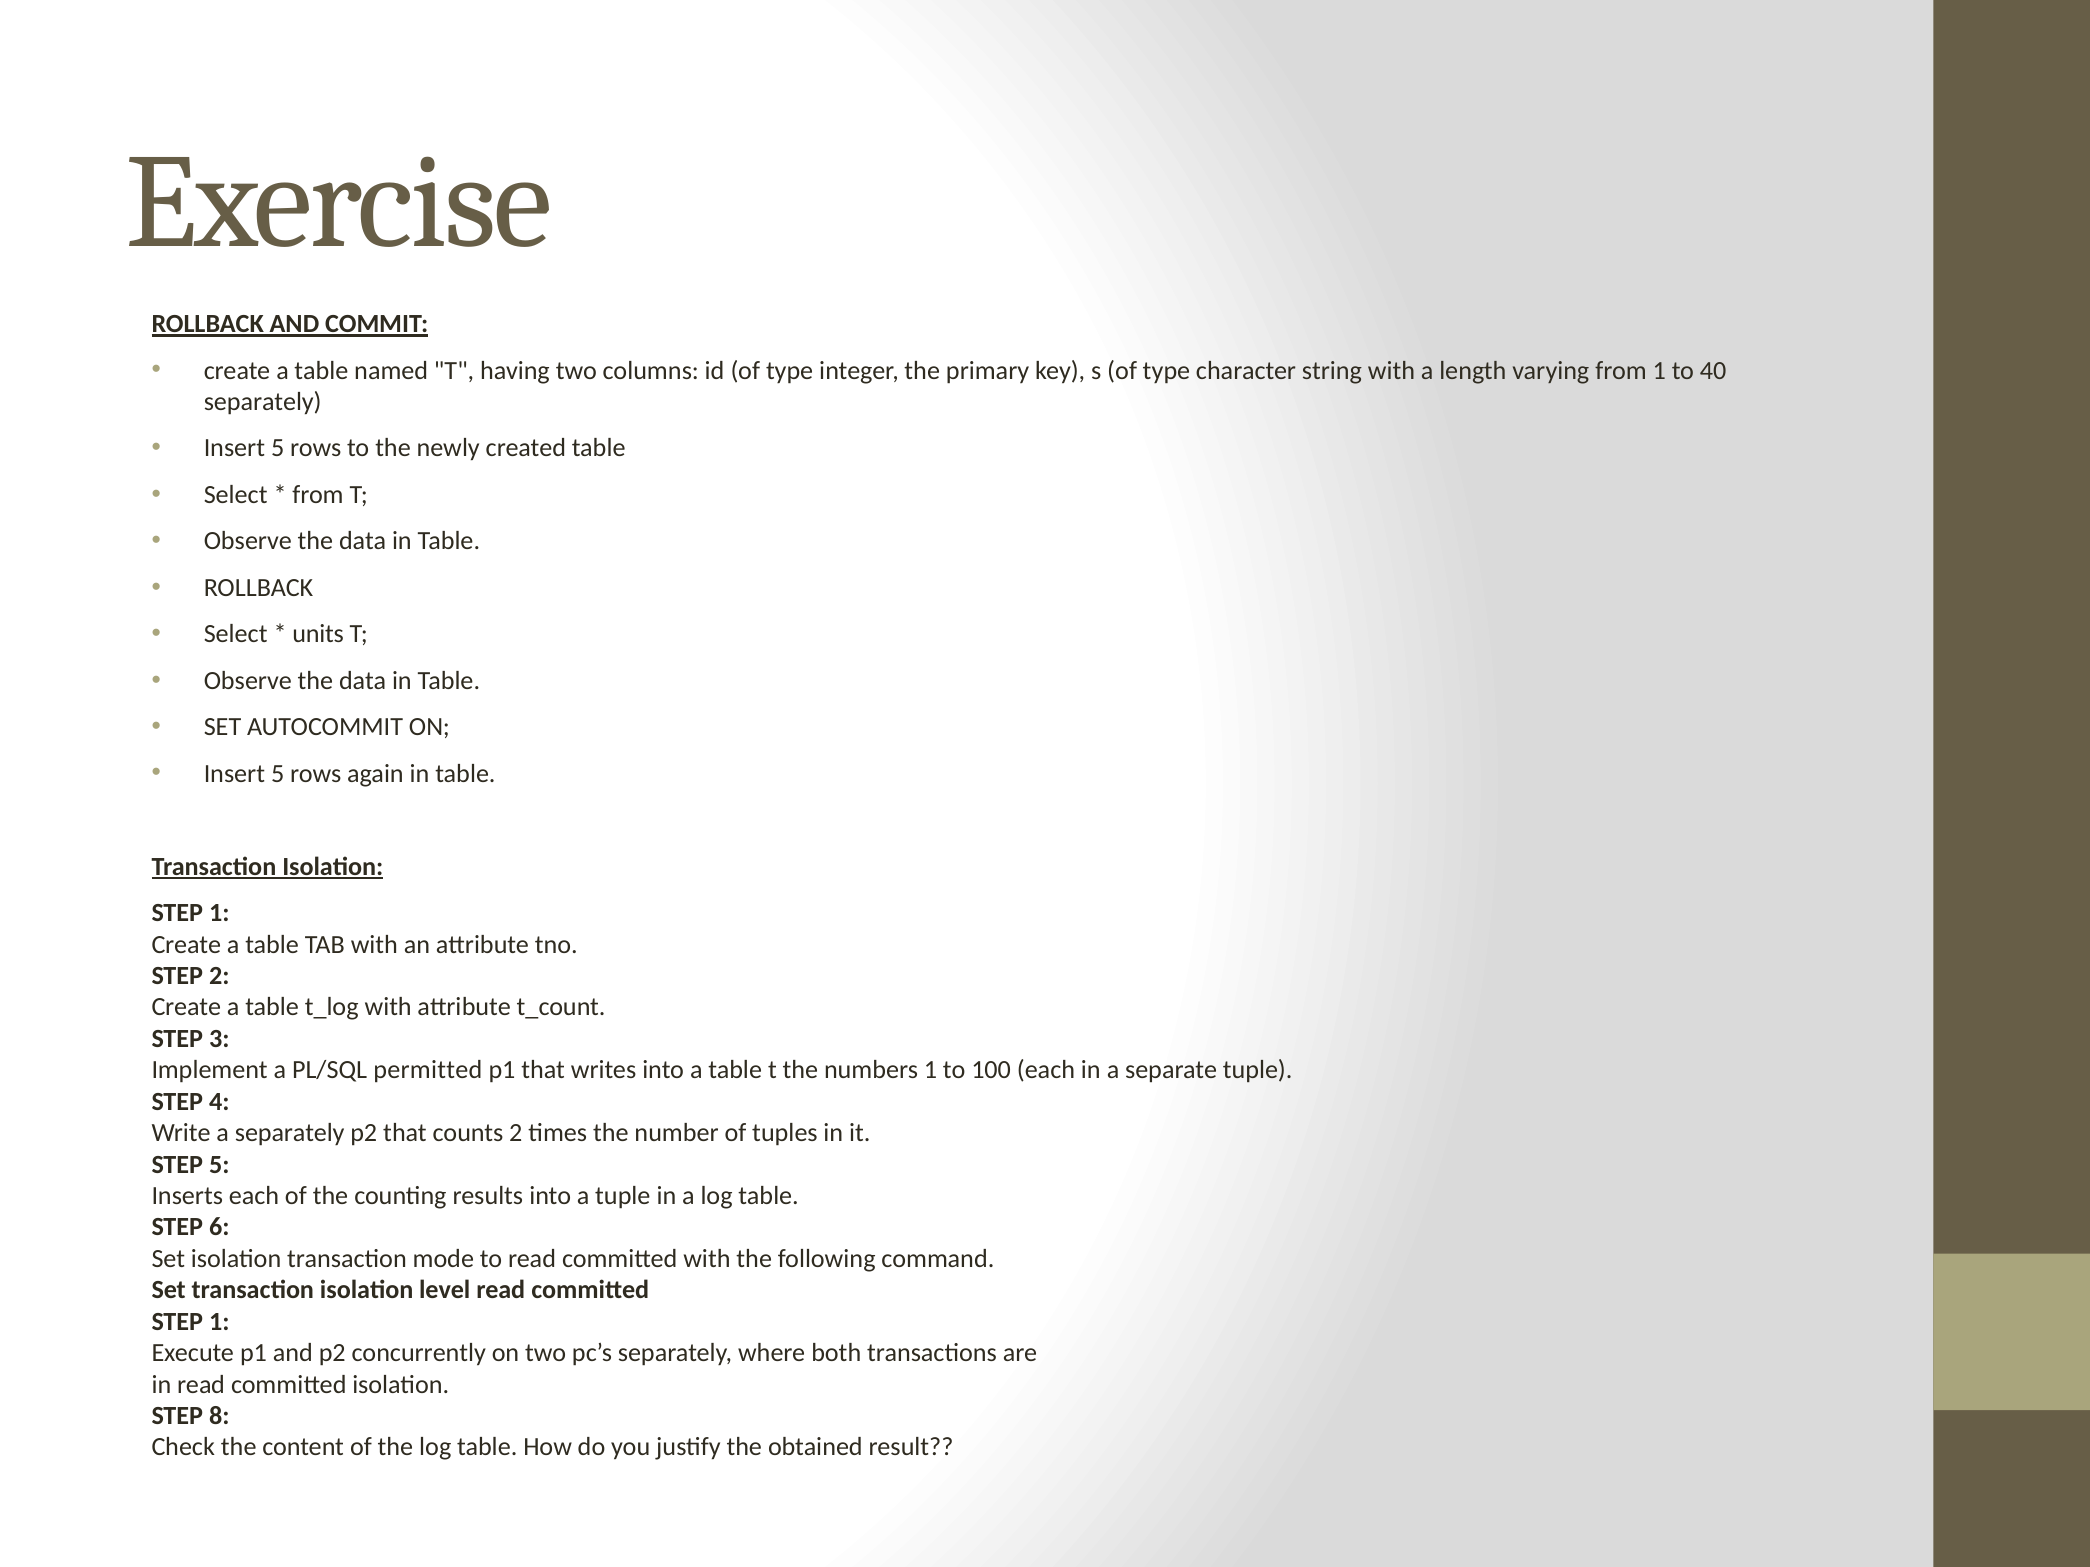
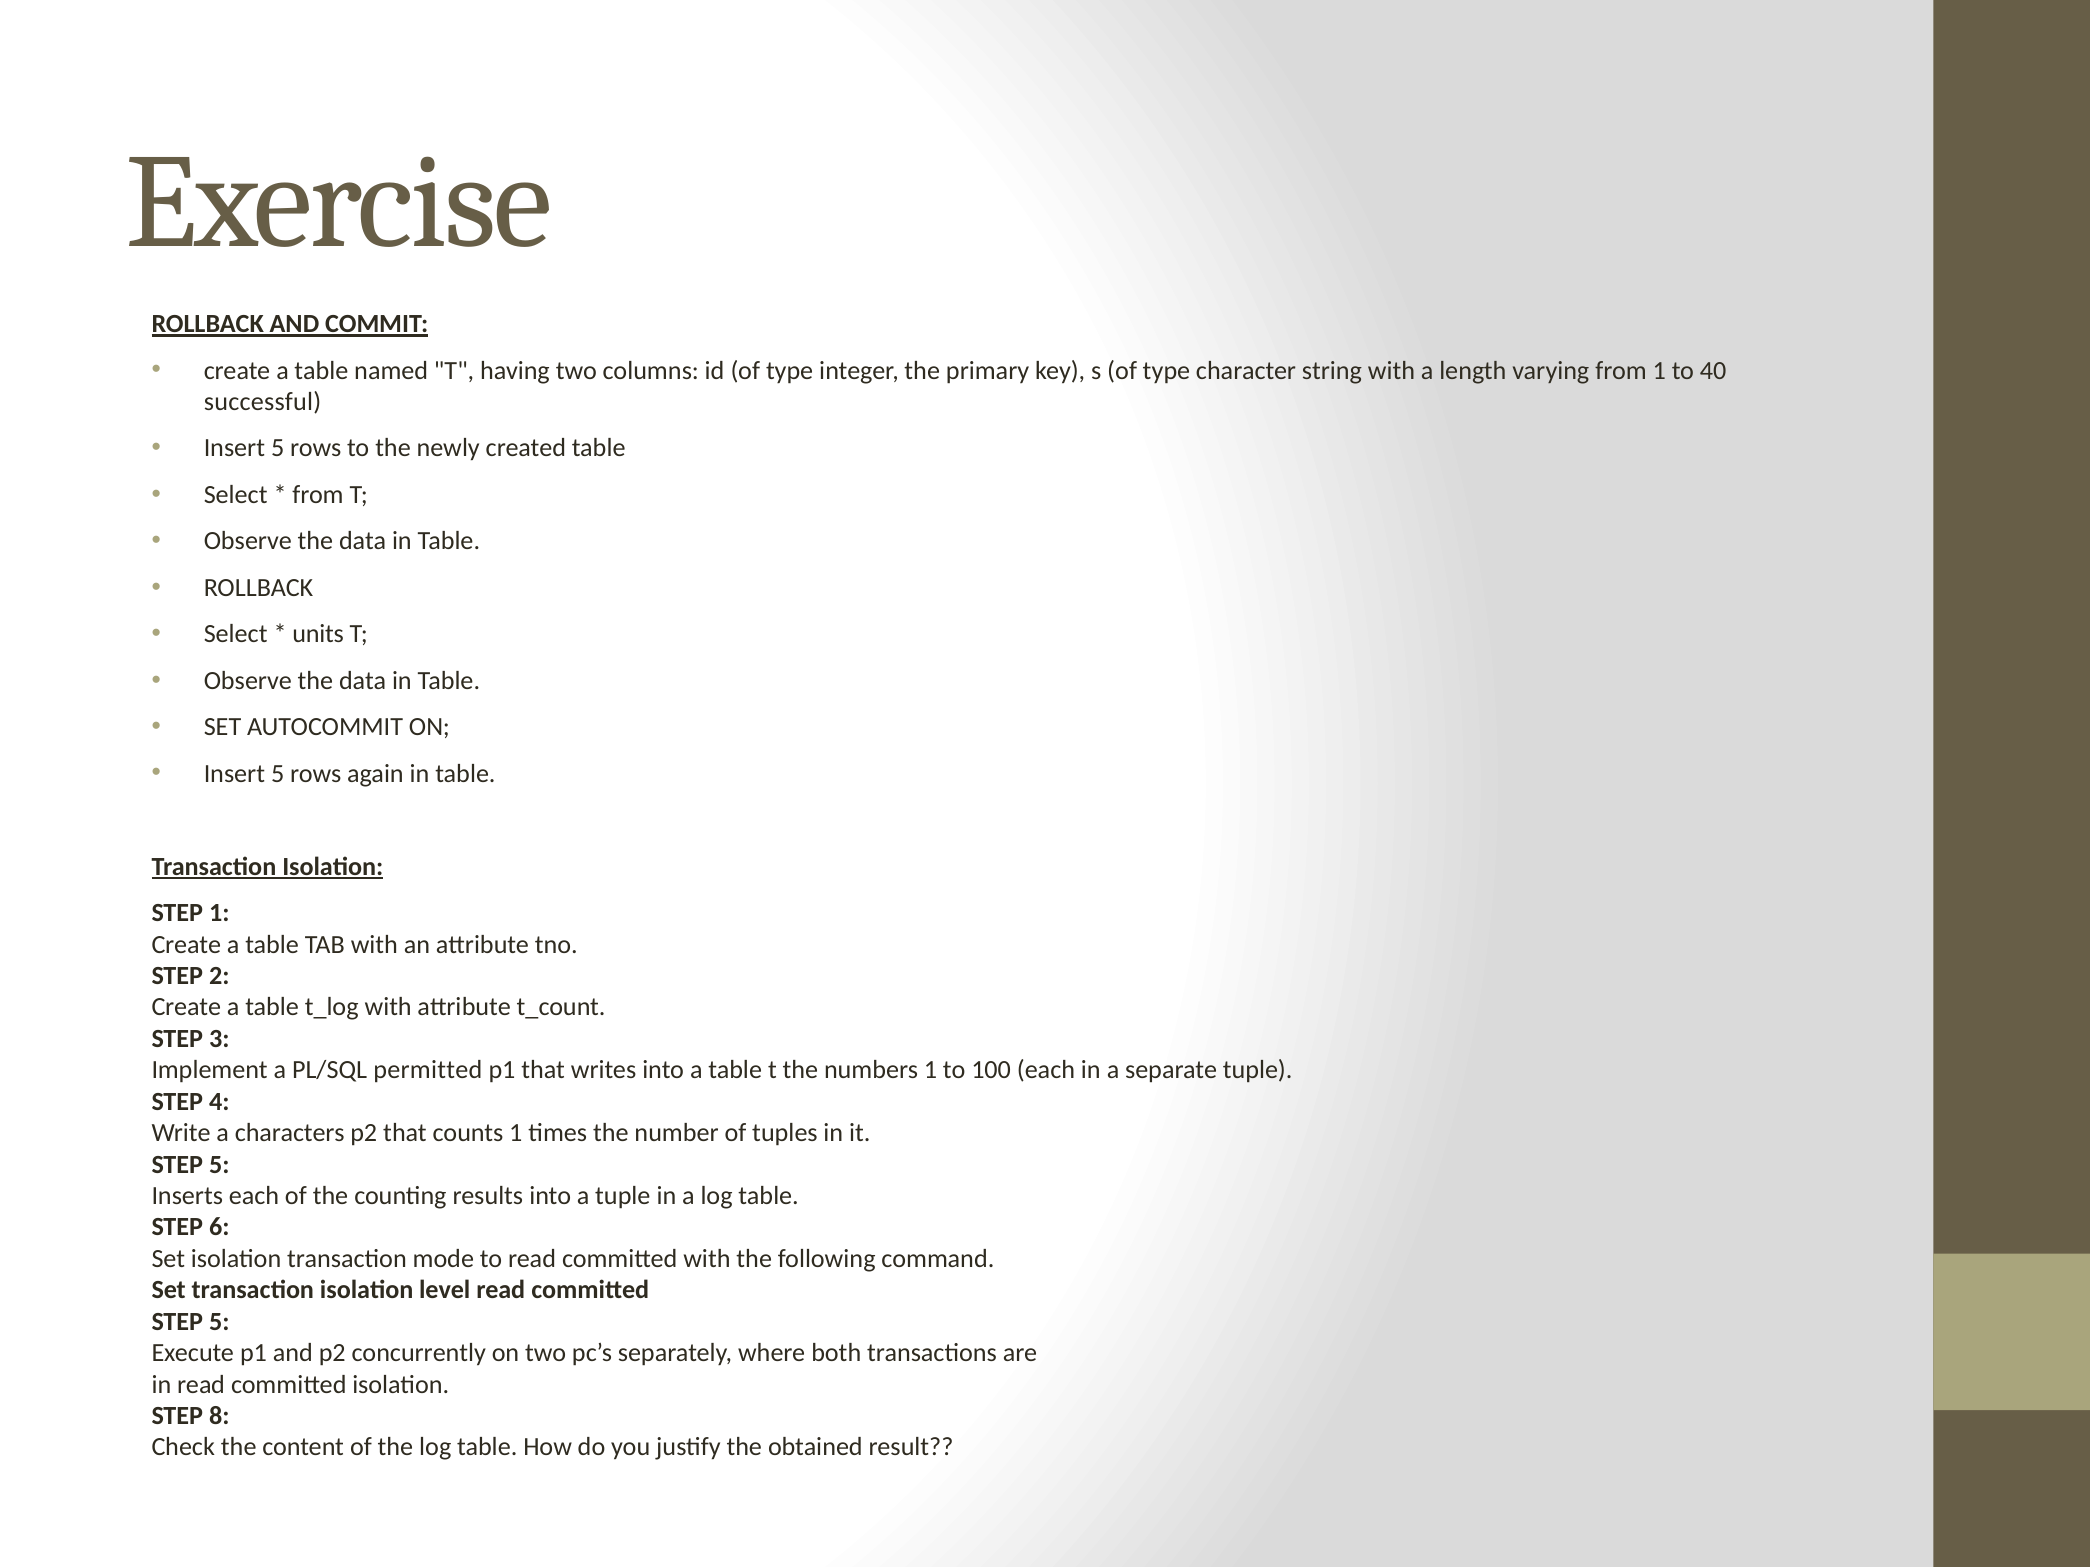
separately: separately -> successful (263, 402)
a separately: separately -> characters (290, 1133)
counts 2: 2 -> 1 (516, 1133)
1: 1 -> 5 (219, 1322)
